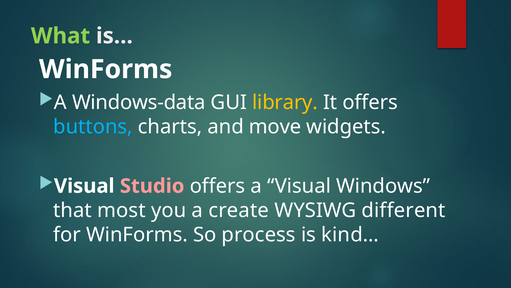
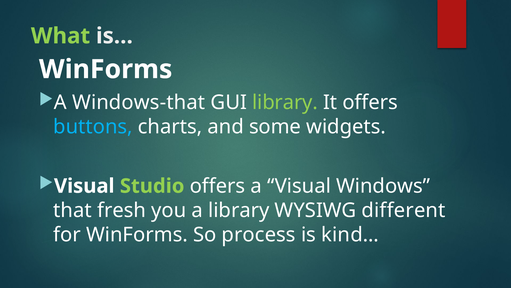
Windows-data: Windows-data -> Windows-that (139, 102)
library colour: yellow -> light green (285, 102)
move: move -> some (275, 127)
Studio colour: pink -> light green (152, 186)
most: most -> fresh (122, 210)
a create: create -> library (239, 210)
